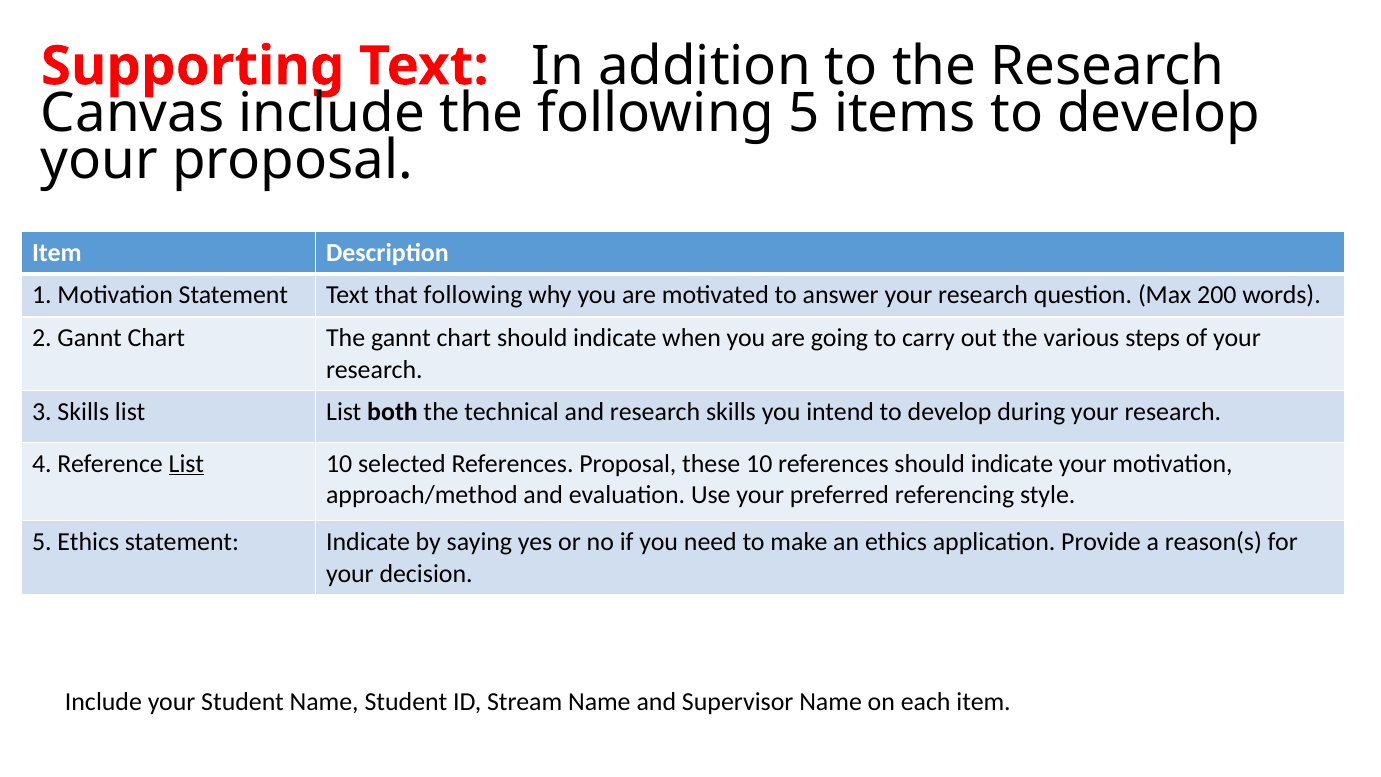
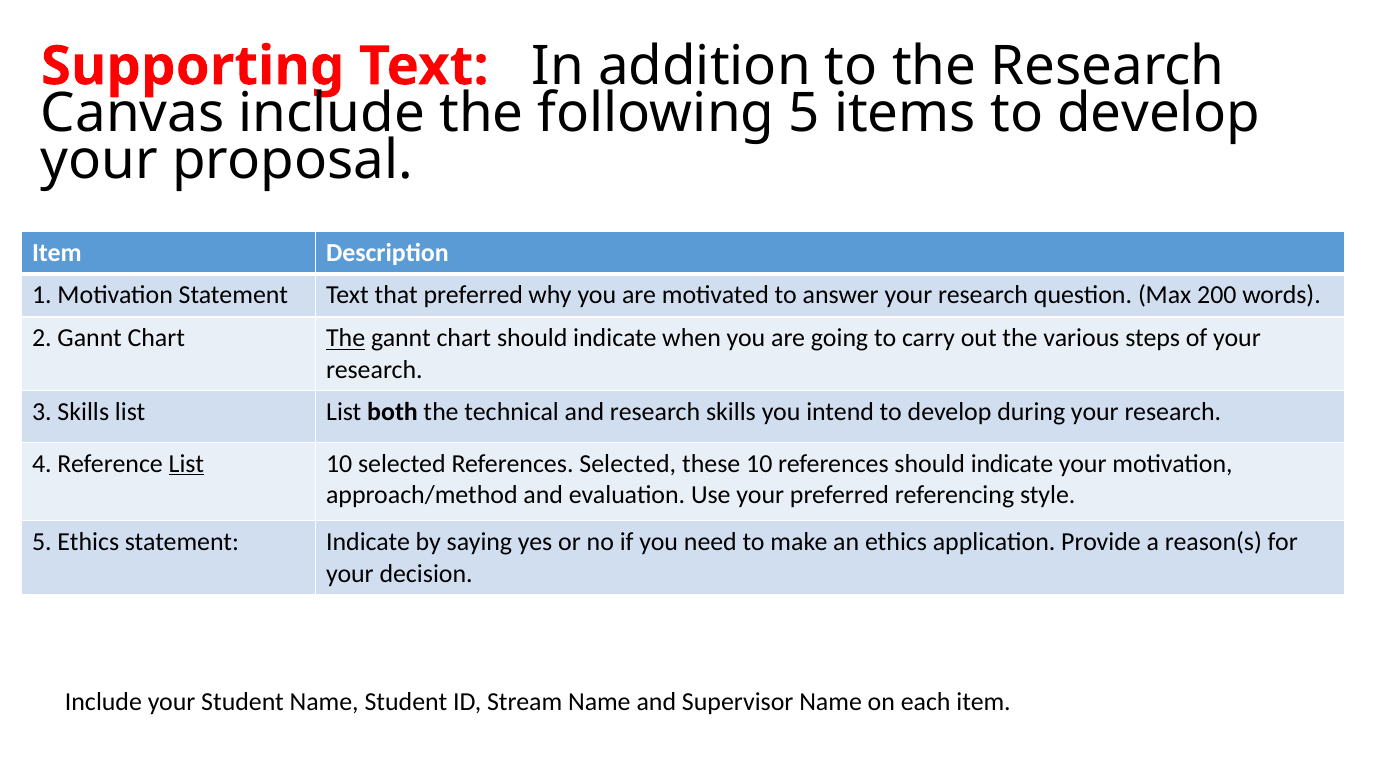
that following: following -> preferred (473, 295)
The underline: none -> present (346, 338)
References Proposal: Proposal -> Selected (628, 463)
